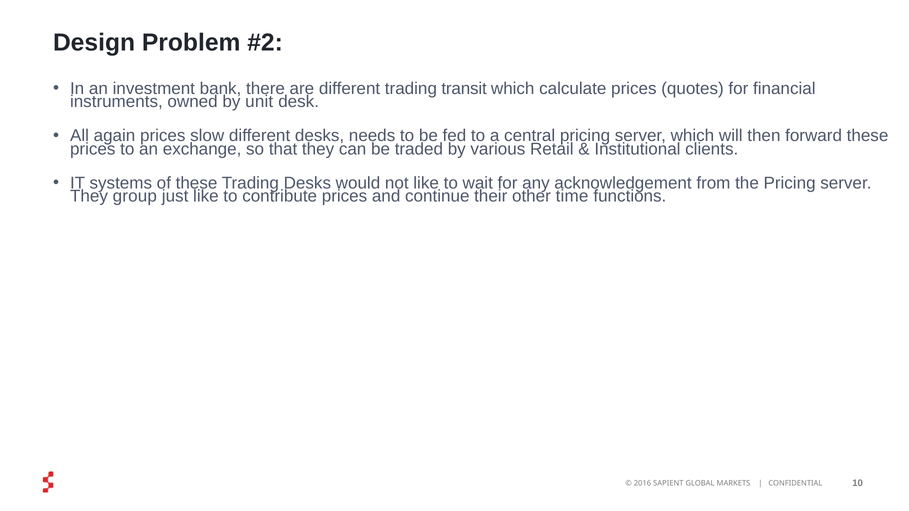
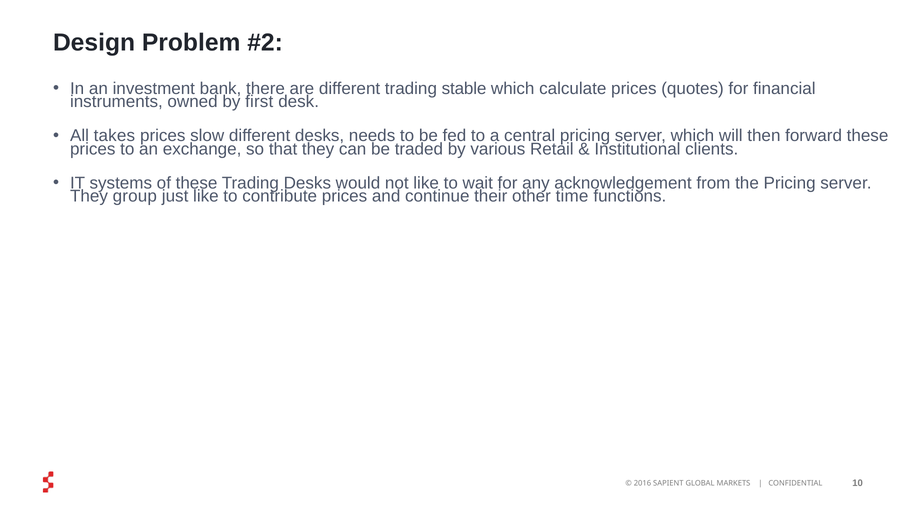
transit: transit -> stable (464, 89)
unit: unit -> first (259, 102)
again: again -> takes (114, 136)
